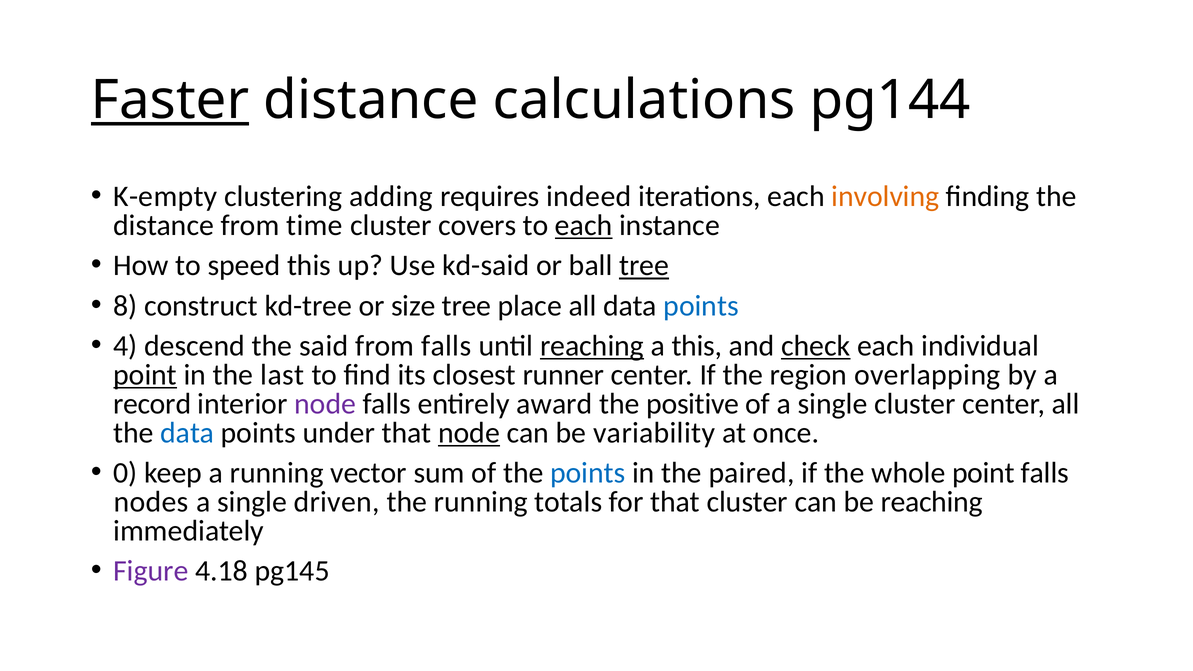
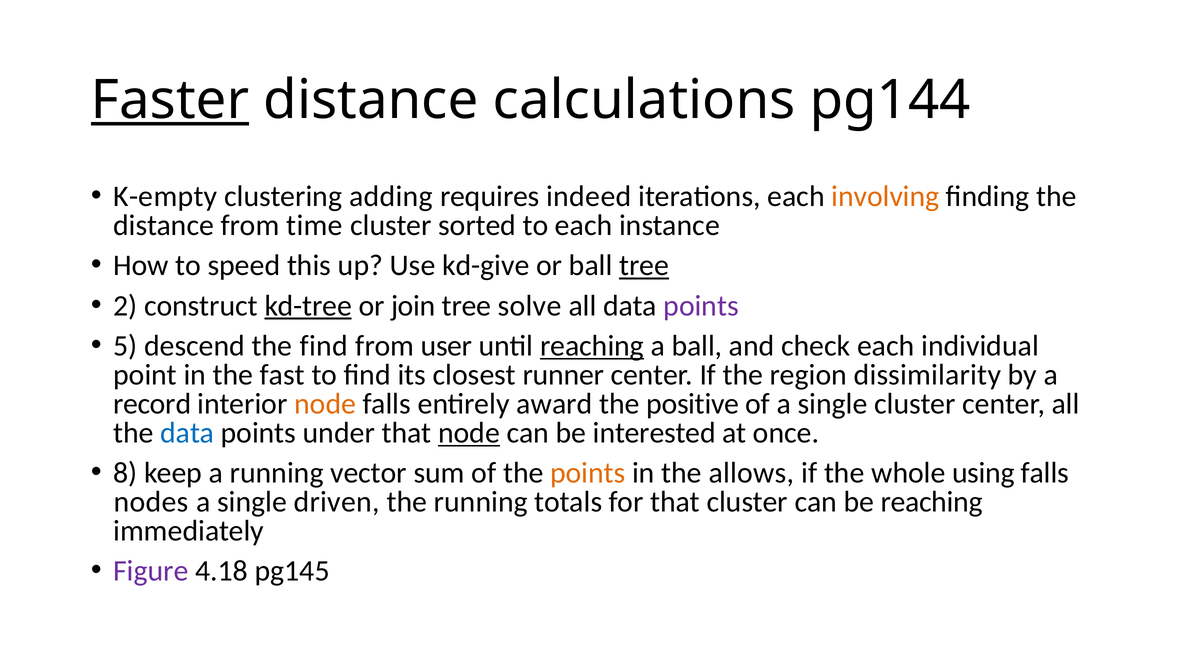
covers: covers -> sorted (477, 225)
each underline: present -> none (584, 225)
kd-said: kd-said -> kd-give (486, 266)
8: 8 -> 2 (125, 306)
kd-tree underline: none -> present (308, 306)
size: size -> join (413, 306)
place: place -> solve (530, 306)
points colour: blue -> purple (701, 306)
4: 4 -> 5 (125, 346)
the said: said -> find (324, 346)
from falls: falls -> user (447, 346)
a this: this -> ball (697, 346)
check underline: present -> none (816, 346)
point underline: present -> none (145, 375)
last: last -> fast (282, 375)
overlapping: overlapping -> dissimilarity (927, 375)
node colour: purple -> orange (325, 404)
variability: variability -> interested (654, 433)
0: 0 -> 8 (125, 473)
points colour: blue -> orange (588, 473)
paired: paired -> allows (751, 473)
whole point: point -> using (983, 473)
